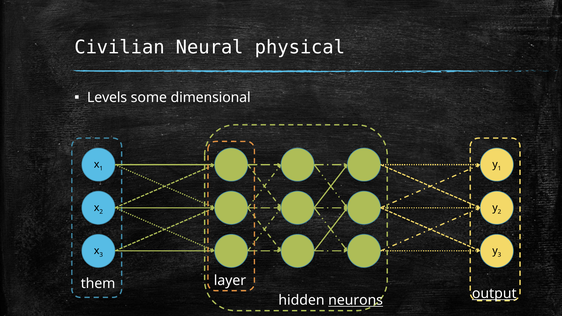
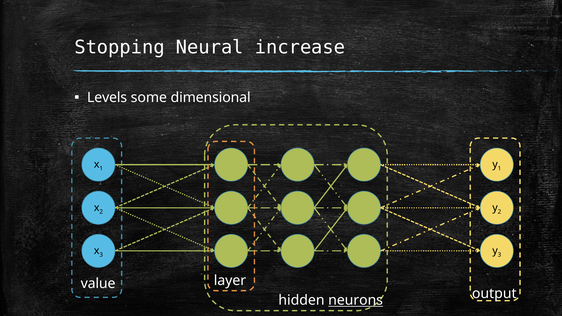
Civilian: Civilian -> Stopping (120, 47)
physical: physical -> increase (300, 47)
them: them -> value (98, 284)
output underline: present -> none (494, 294)
